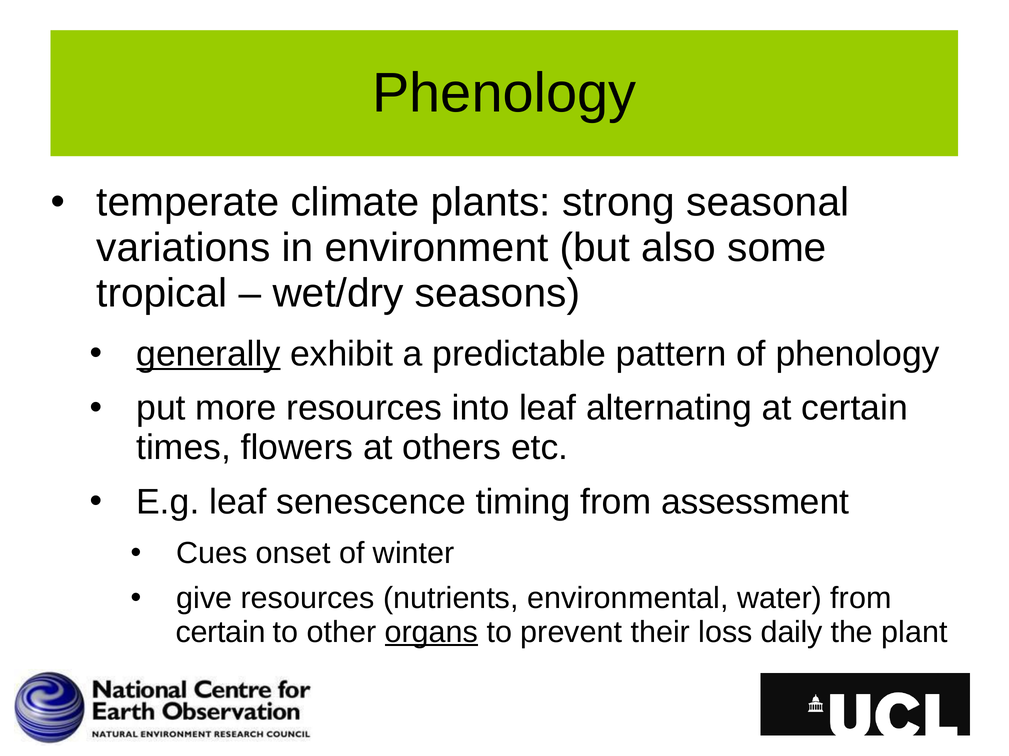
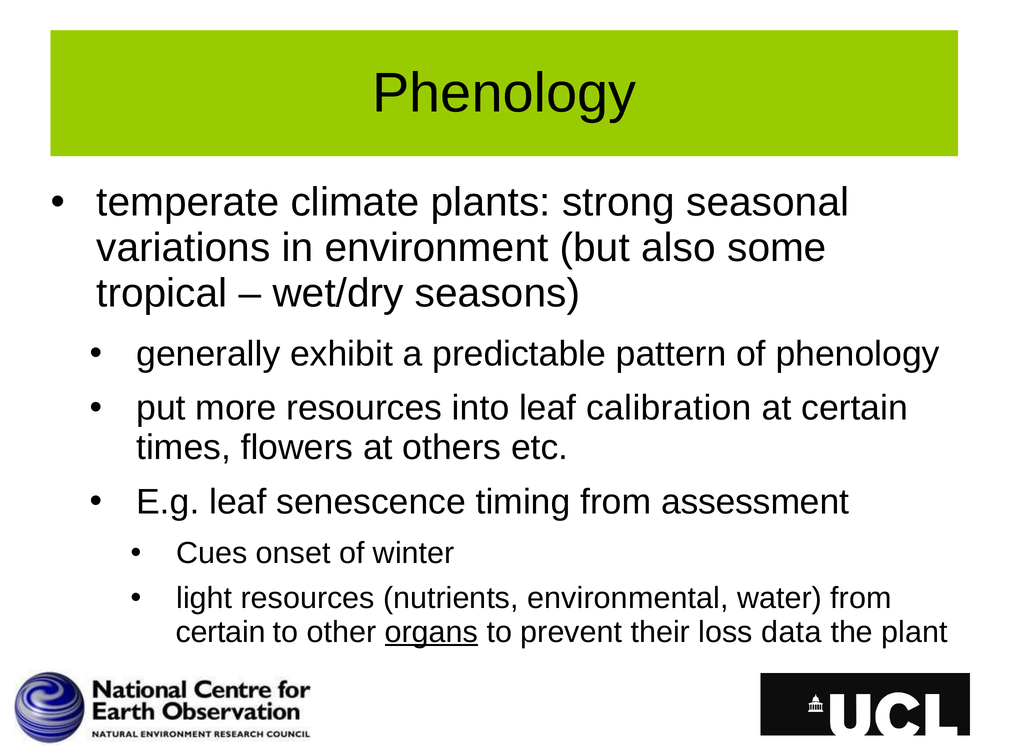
generally underline: present -> none (208, 354)
alternating: alternating -> calibration (669, 408)
give: give -> light (204, 598)
daily: daily -> data (791, 633)
